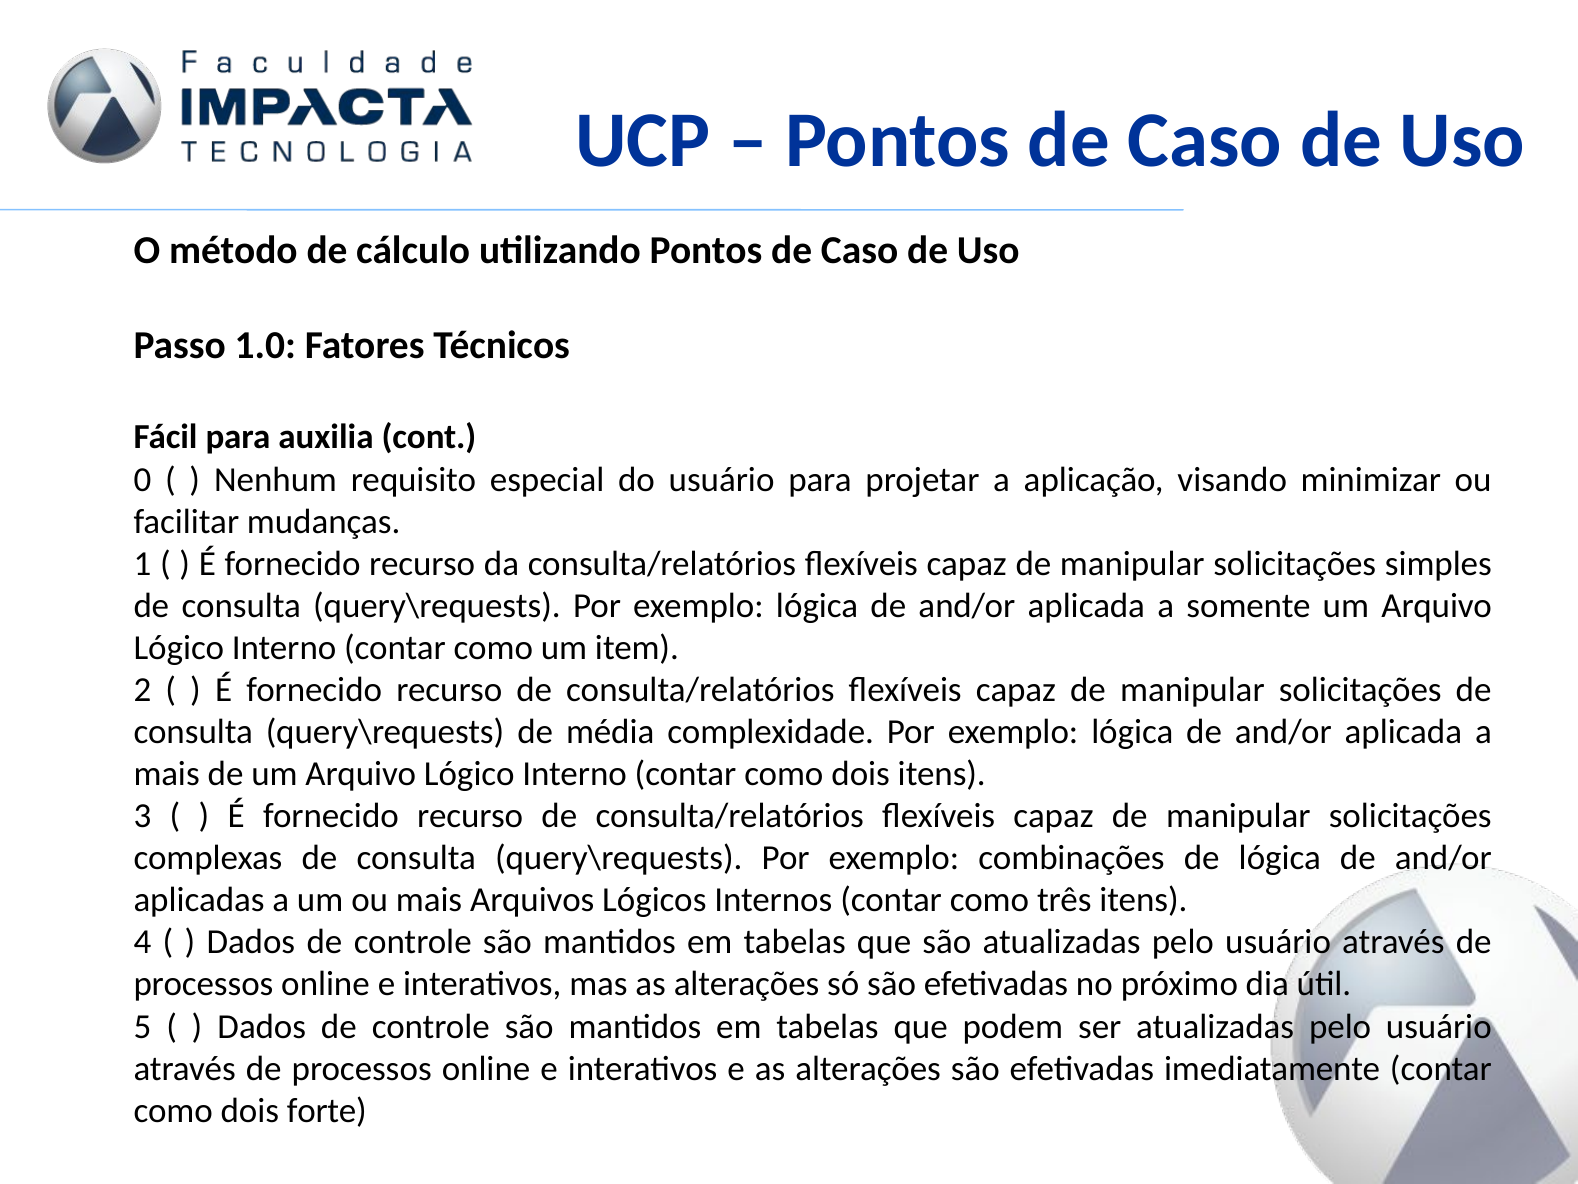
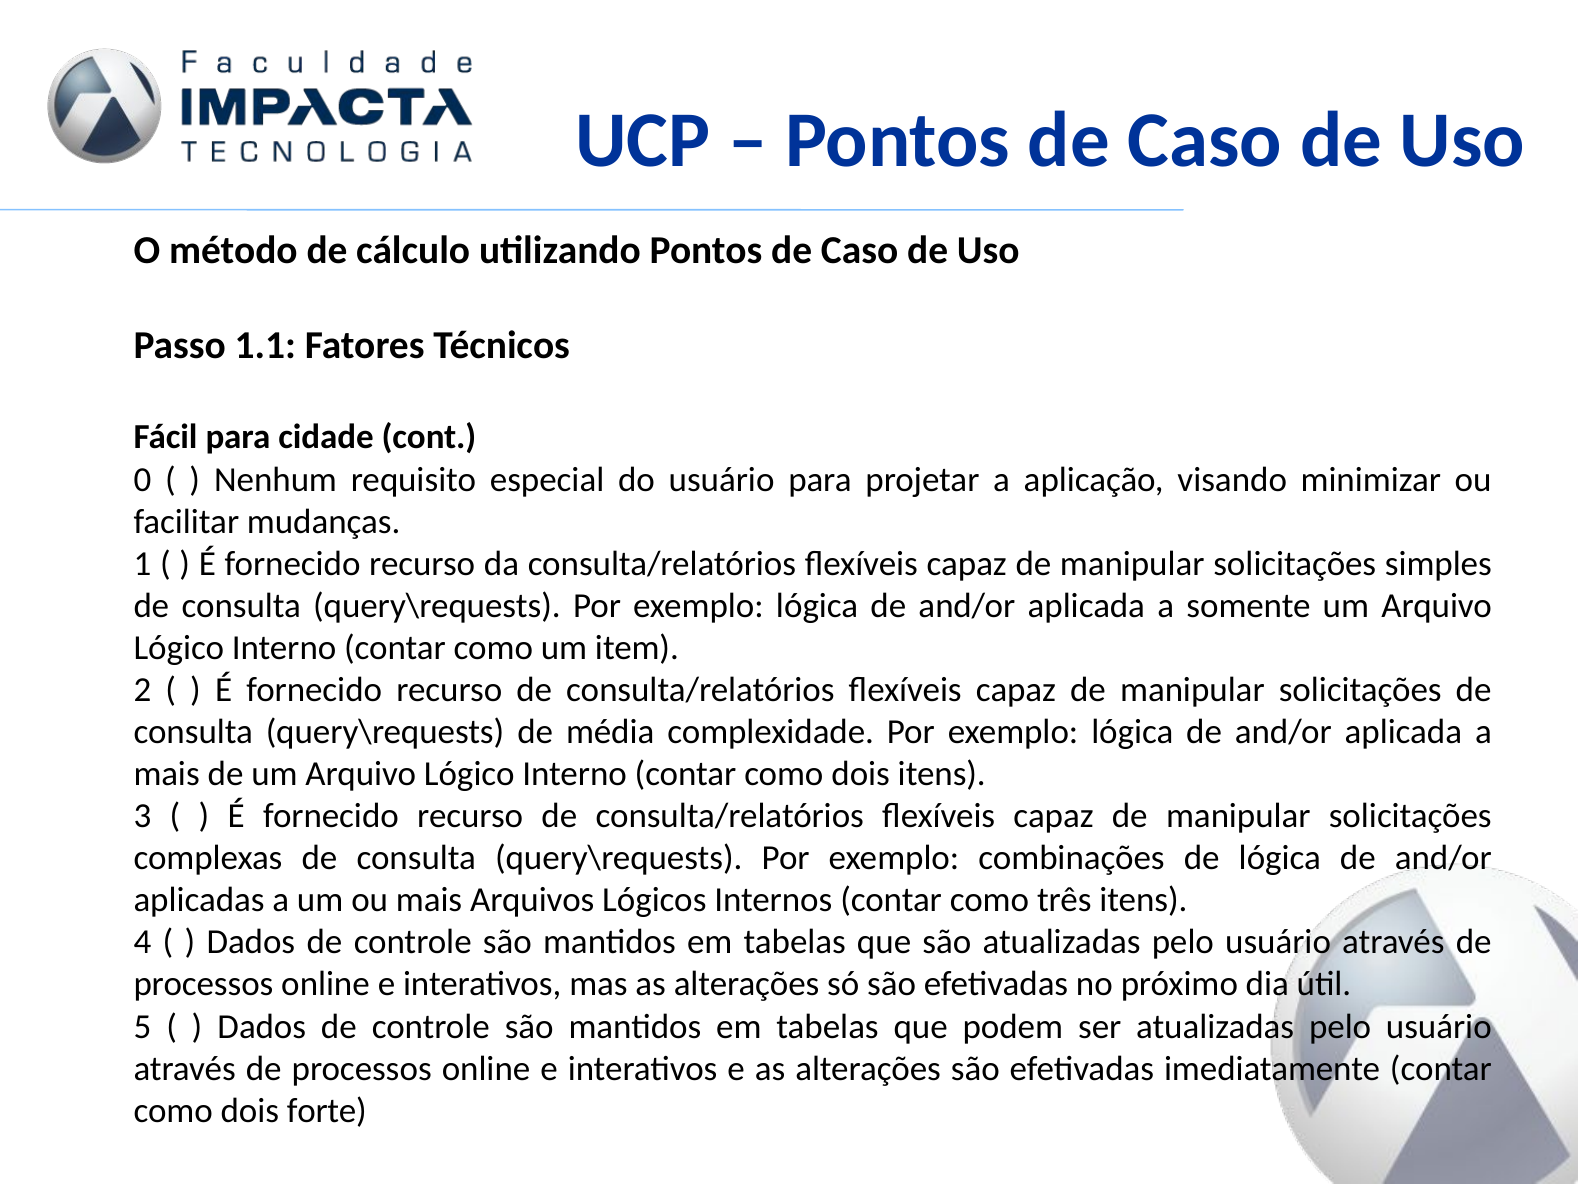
1.0: 1.0 -> 1.1 (265, 346)
auxilia: auxilia -> cidade (326, 437)
